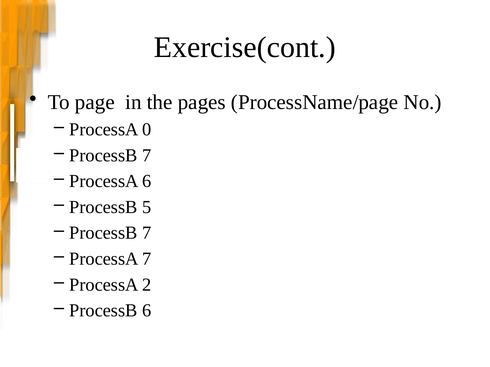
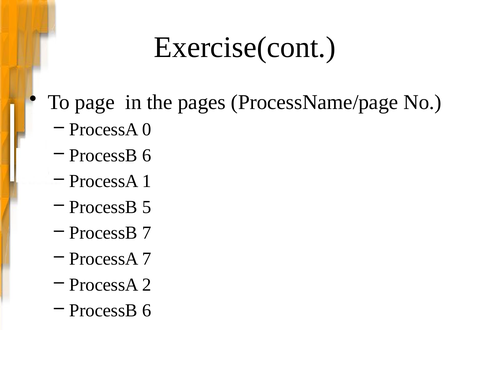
7: 7 -> 6 (147, 156)
ProcessA 6: 6 -> 1 (147, 181)
